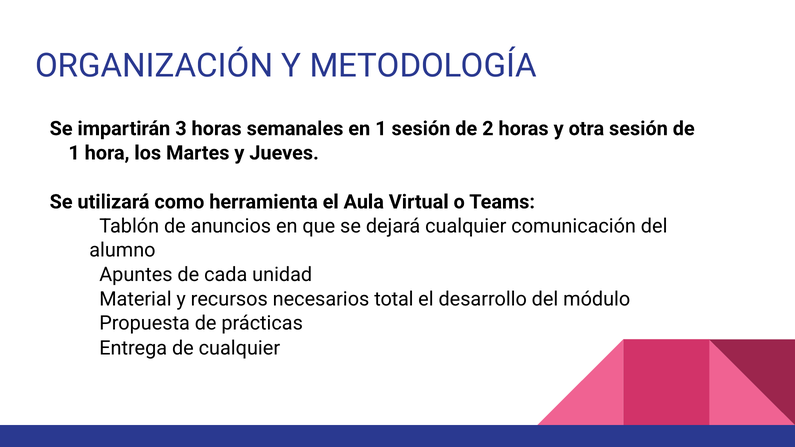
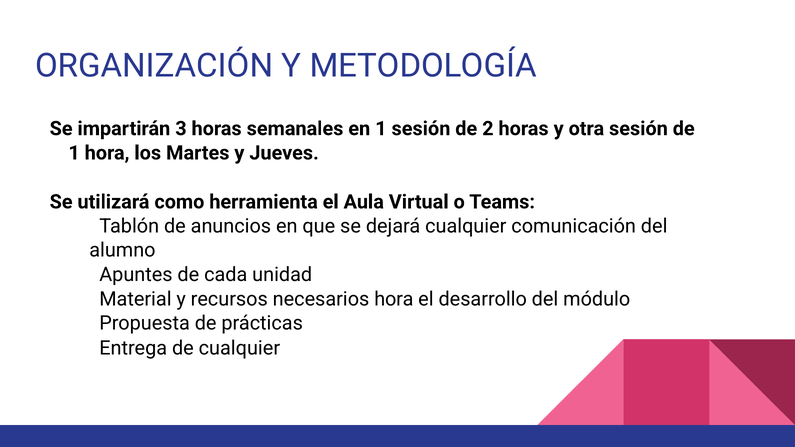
necesarios total: total -> hora (394, 299)
